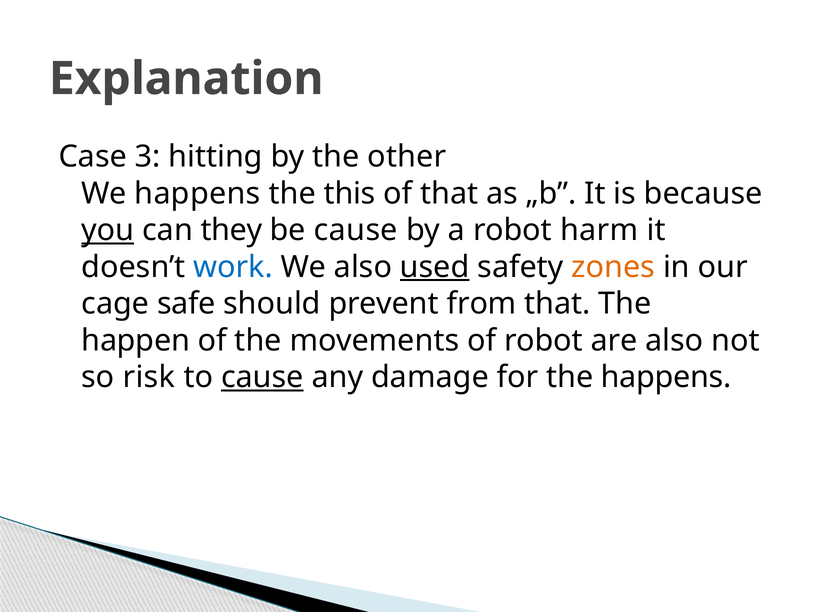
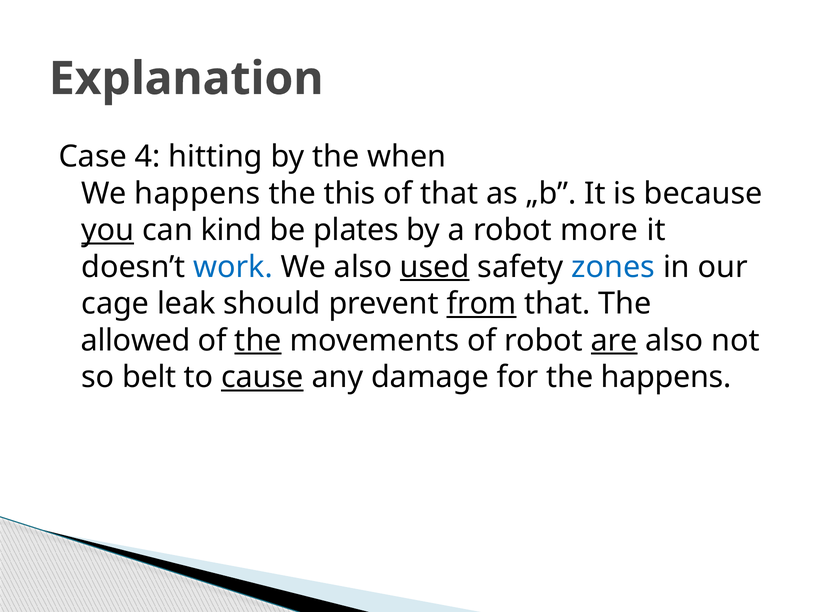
3: 3 -> 4 (148, 157)
other: other -> when (407, 157)
they: they -> kind (231, 230)
be cause: cause -> plates (356, 230)
harm: harm -> more (599, 230)
zones colour: orange -> blue (613, 267)
safe: safe -> leak (186, 303)
from underline: none -> present (482, 303)
happen: happen -> allowed (136, 340)
the underline: none -> present (258, 340)
are underline: none -> present (614, 340)
risk: risk -> belt (149, 377)
